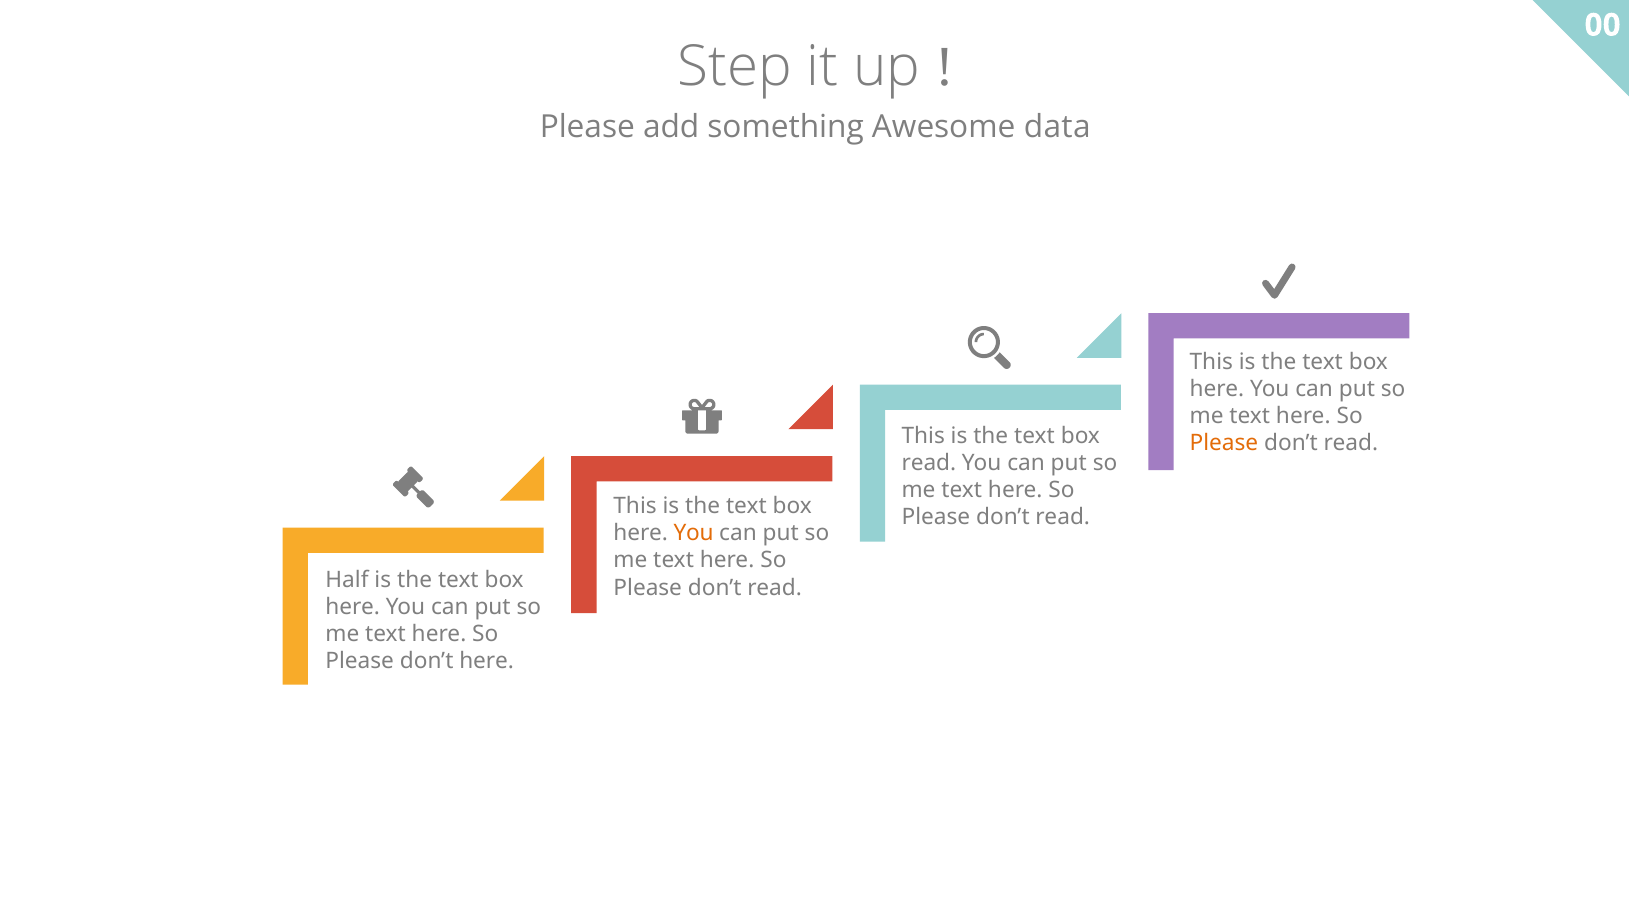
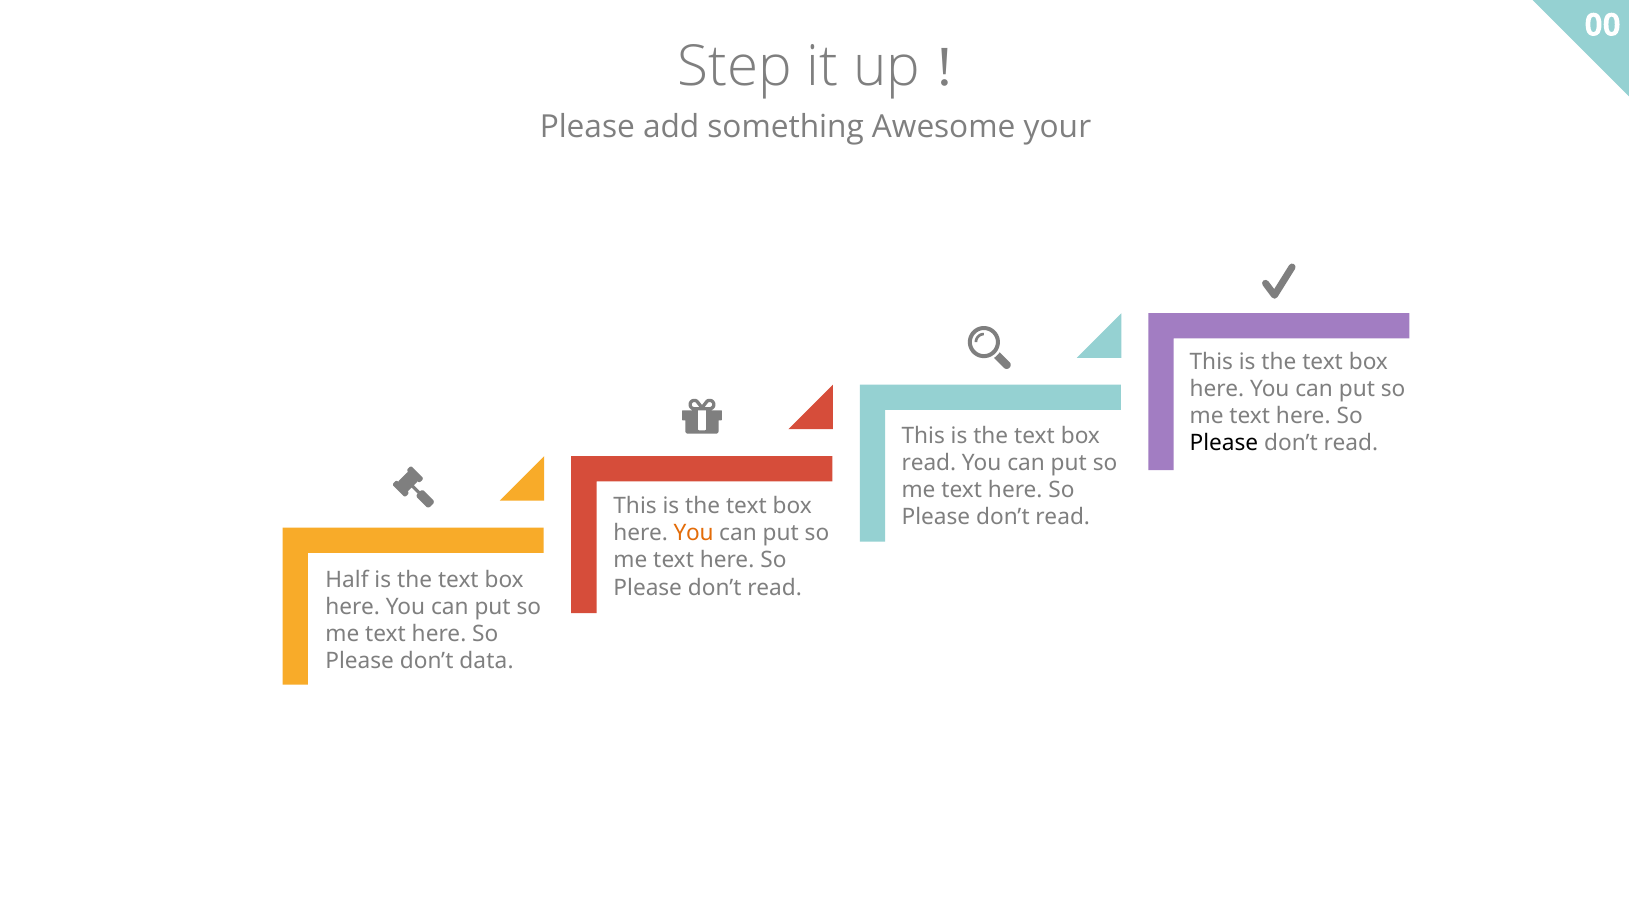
data: data -> your (1057, 127)
Please colour: orange -> black (1224, 443)
don’t here: here -> data (486, 661)
